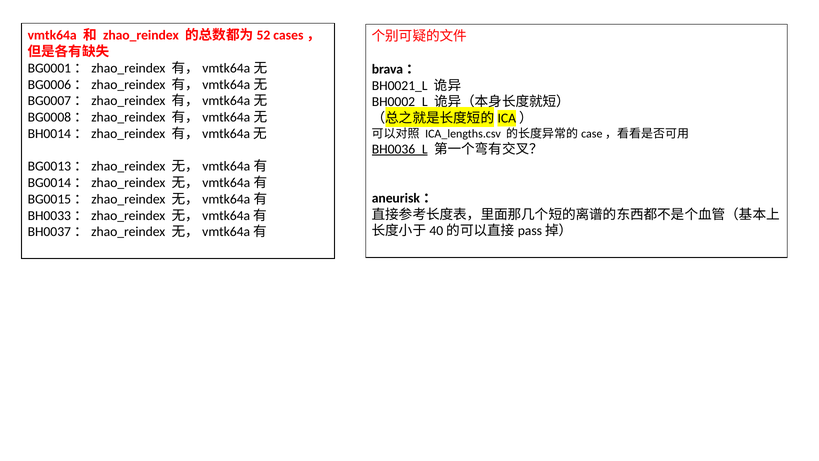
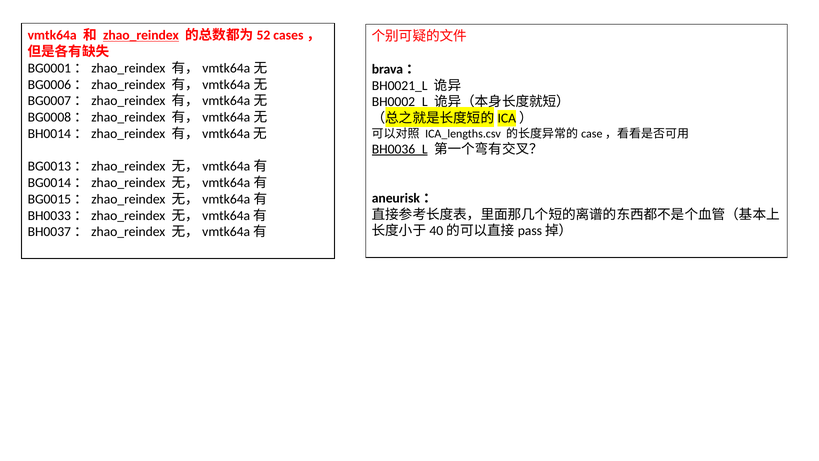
zhao_reindex underline: none -> present (141, 35)
